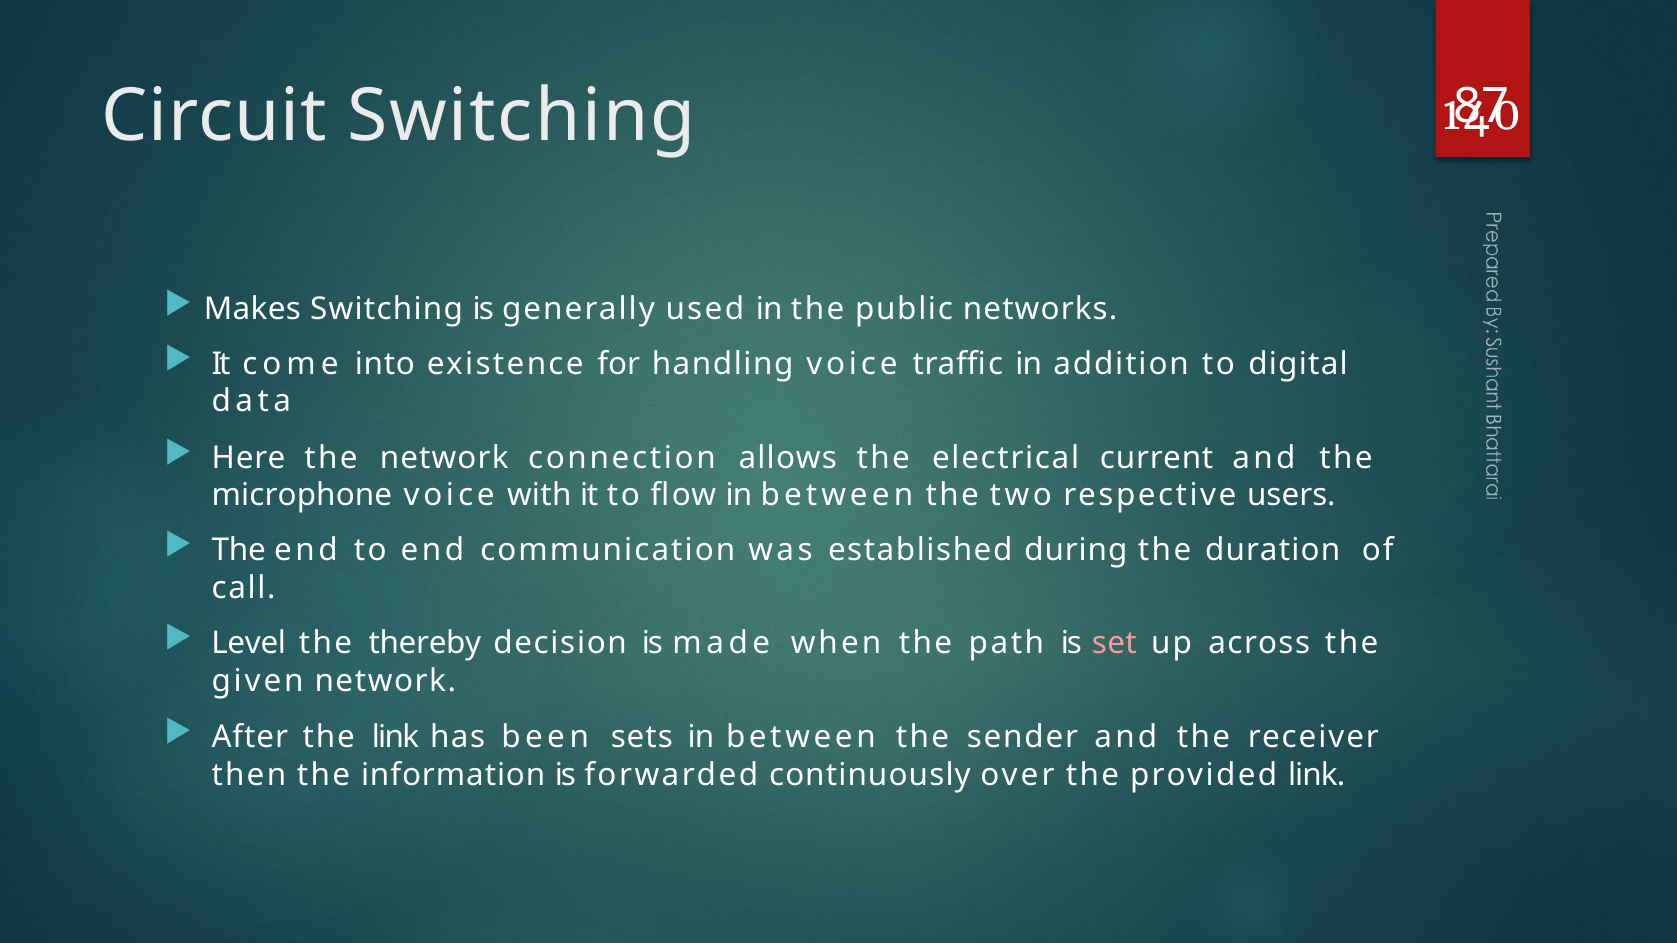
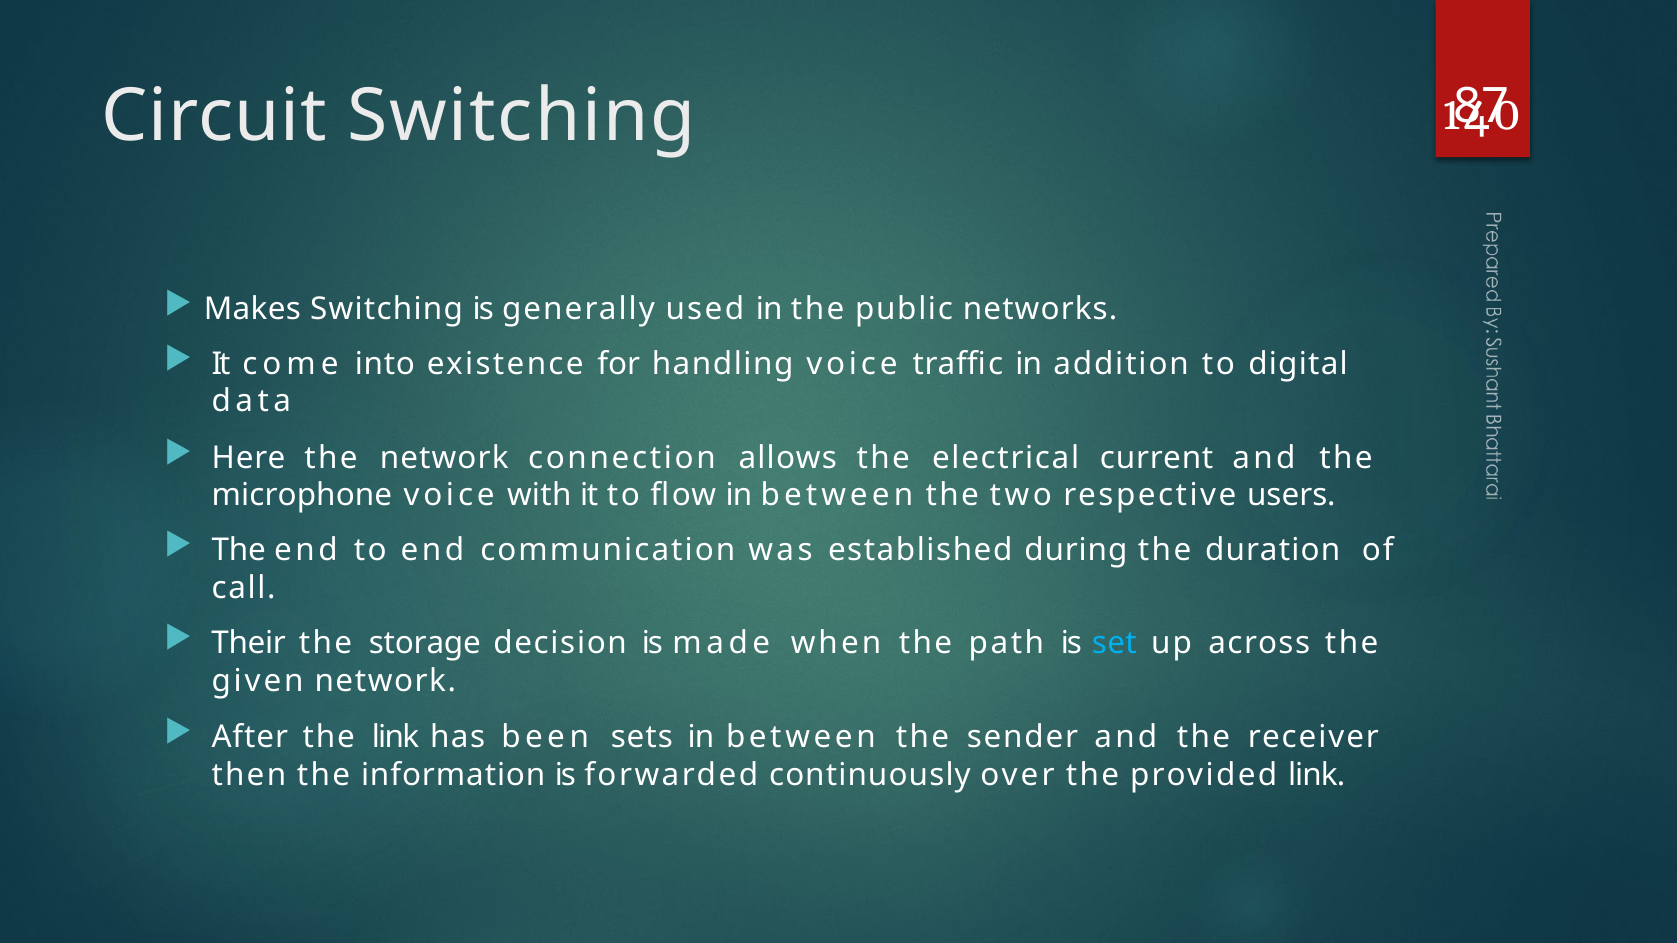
Level: Level -> Their (249, 643)
thereby: thereby -> storage (425, 643)
set colour: pink -> light blue (1114, 643)
